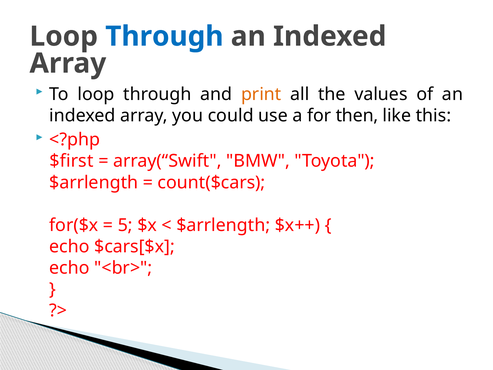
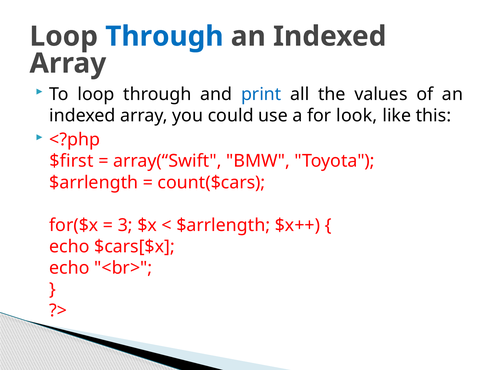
print colour: orange -> blue (261, 94)
then: then -> look (357, 116)
5: 5 -> 3 (125, 225)
